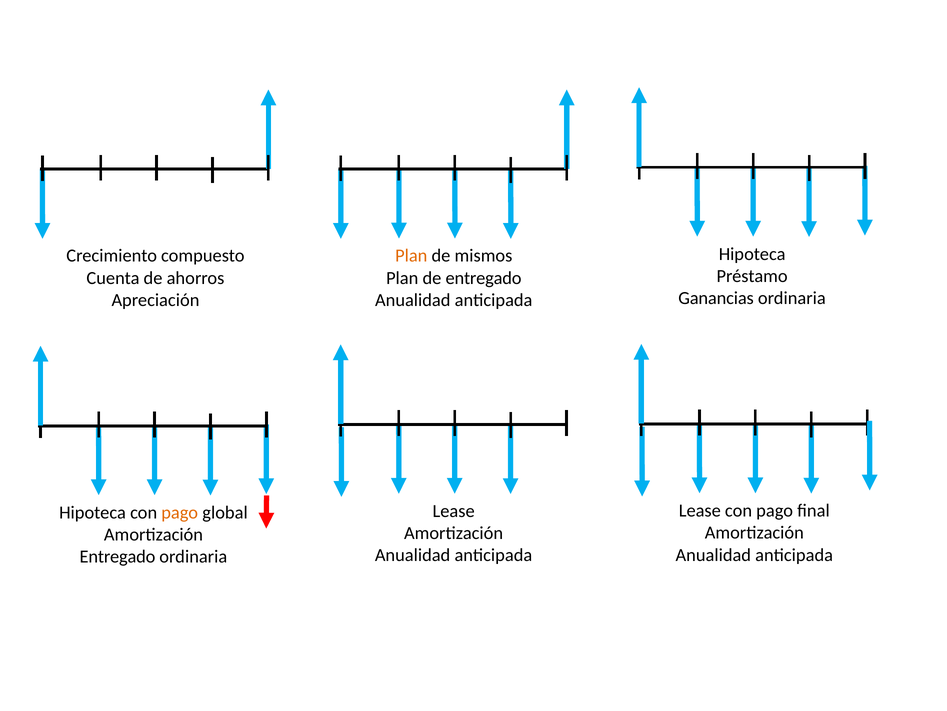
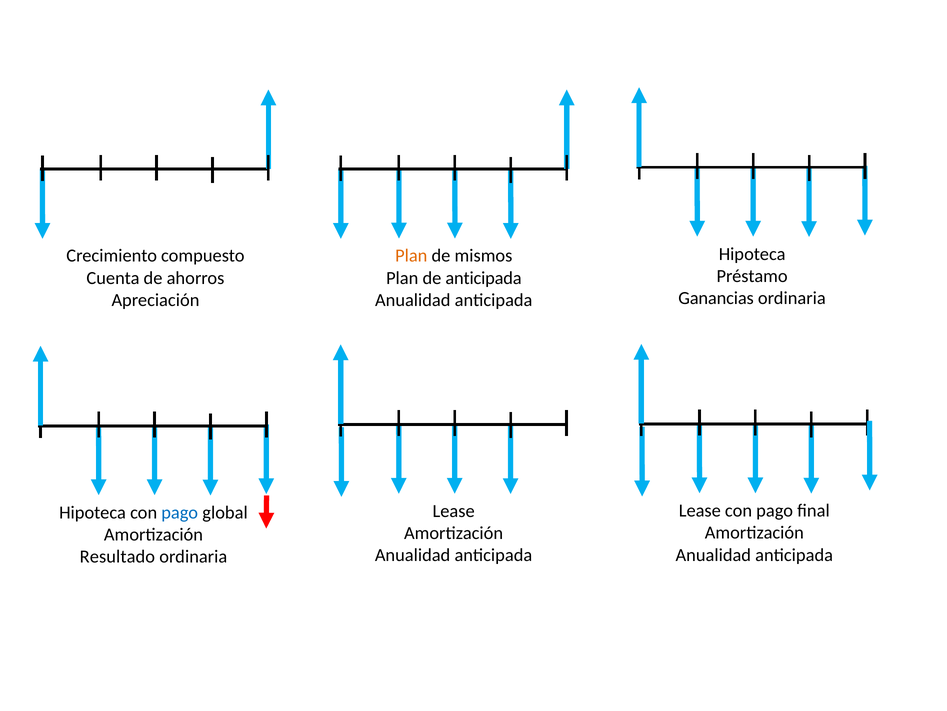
de entregado: entregado -> anticipada (484, 278)
pago colour: orange -> blue (180, 512)
Entregado: Entregado -> Resultado (117, 556)
